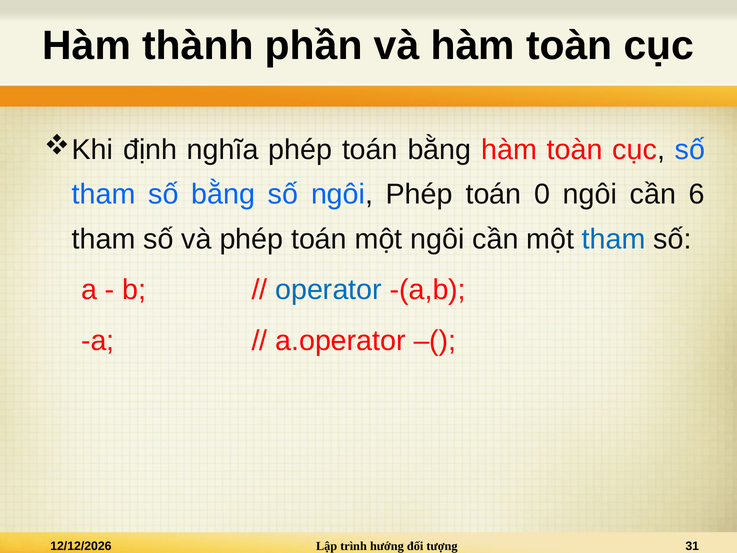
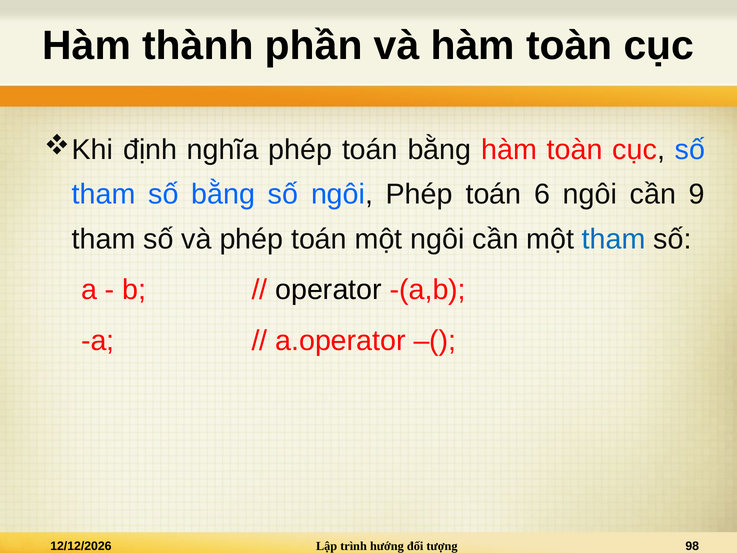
0: 0 -> 6 (542, 194)
6: 6 -> 9 (697, 194)
operator colour: blue -> black (329, 290)
31: 31 -> 98 (692, 546)
